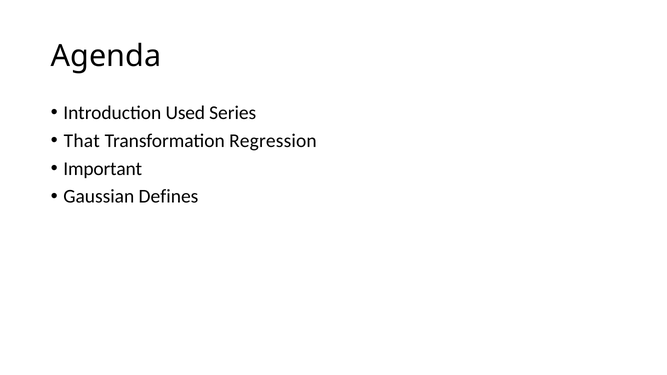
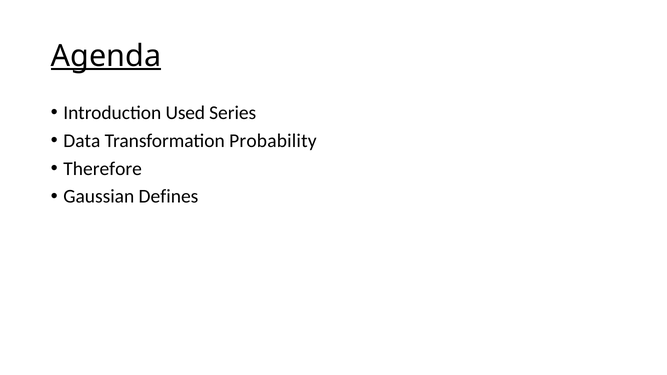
Agenda underline: none -> present (106, 56)
That: That -> Data (82, 141)
Regression: Regression -> Probability (273, 141)
Important: Important -> Therefore (103, 169)
